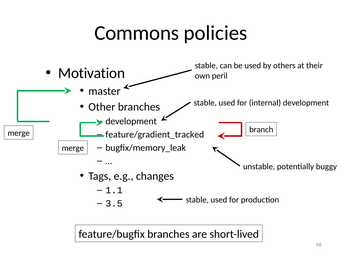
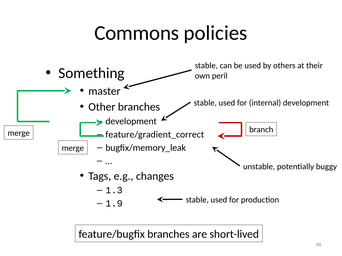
Motivation: Motivation -> Something (92, 73)
feature/gradient_tracked: feature/gradient_tracked -> feature/gradient_correct (155, 135)
1.1: 1.1 -> 1.3 (114, 191)
3.5: 3.5 -> 1.9 (114, 204)
